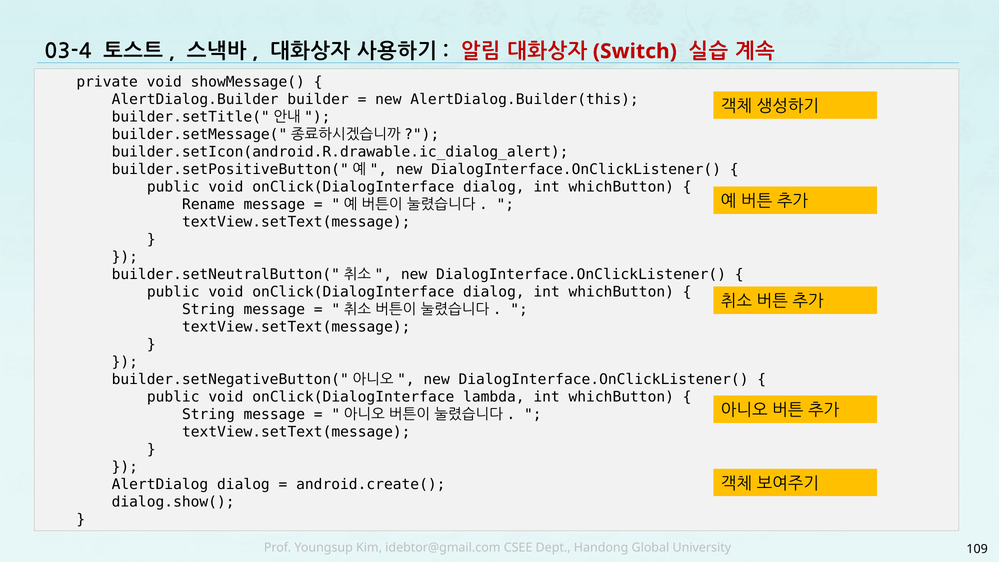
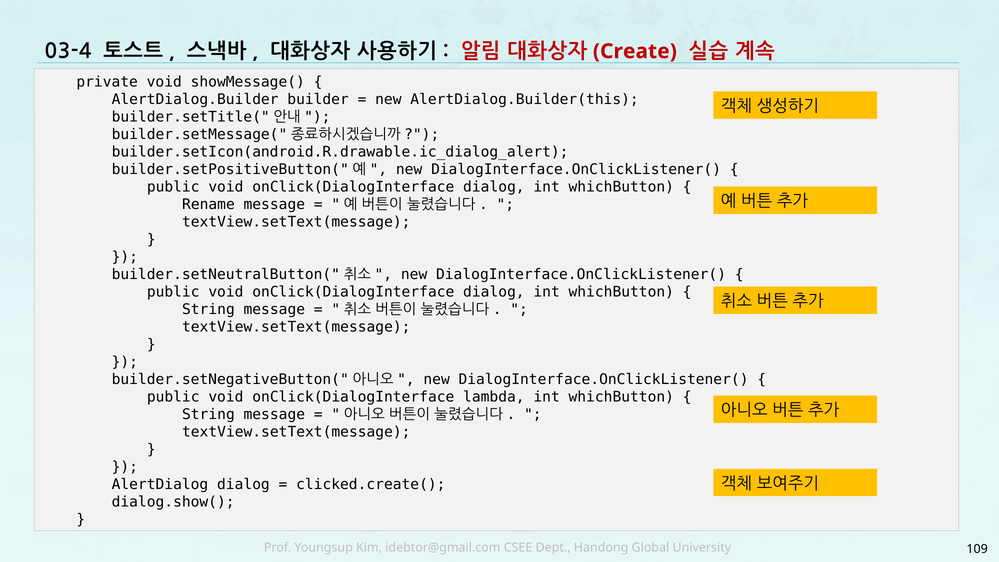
Switch: Switch -> Create (635, 51)
android.create(: android.create( -> clicked.create( (371, 484)
